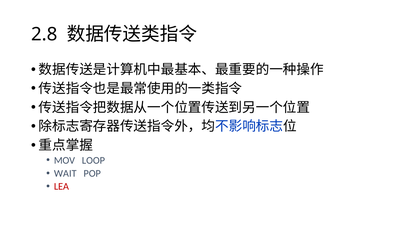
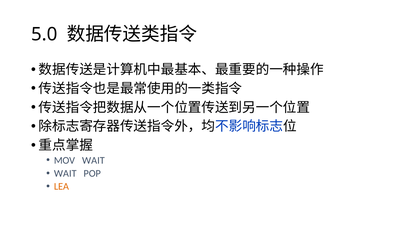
2.8: 2.8 -> 5.0 (44, 34)
MOV LOOP: LOOP -> WAIT (93, 160)
LEA colour: red -> orange (61, 186)
